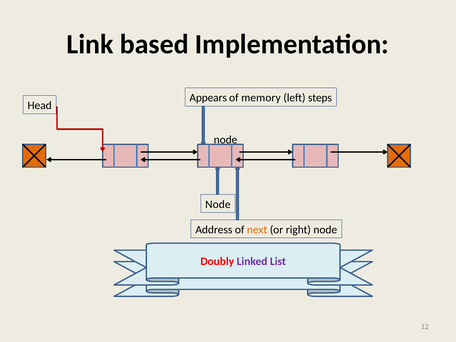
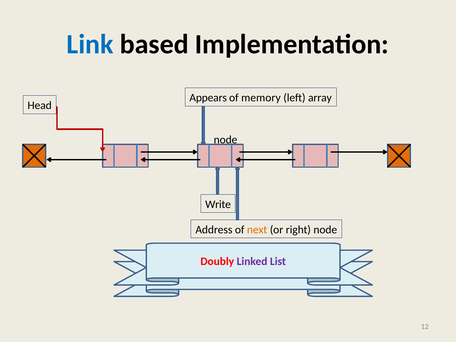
Link colour: black -> blue (90, 44)
steps: steps -> array (320, 98)
Node: Node -> Write (218, 204)
